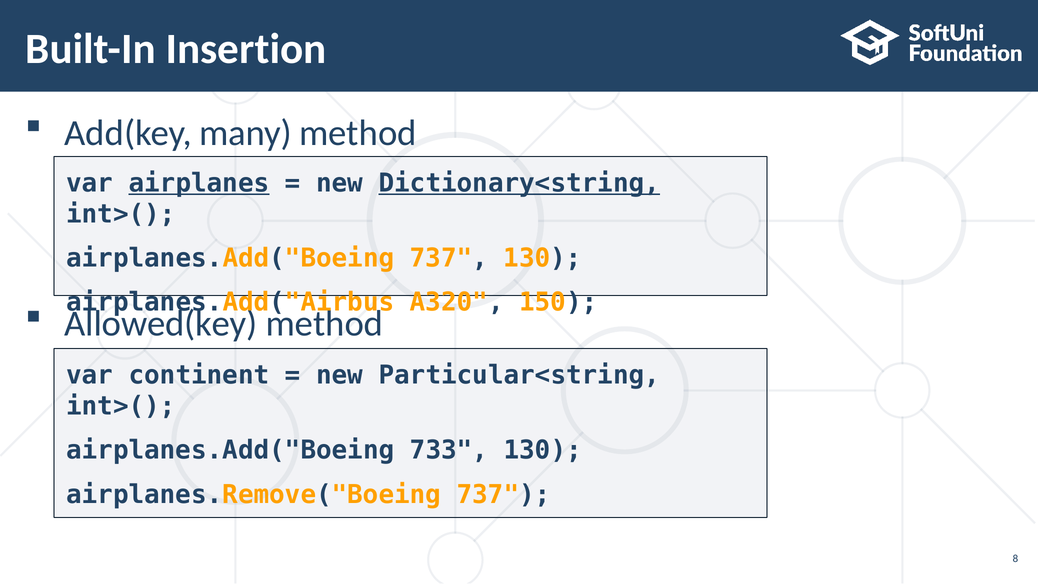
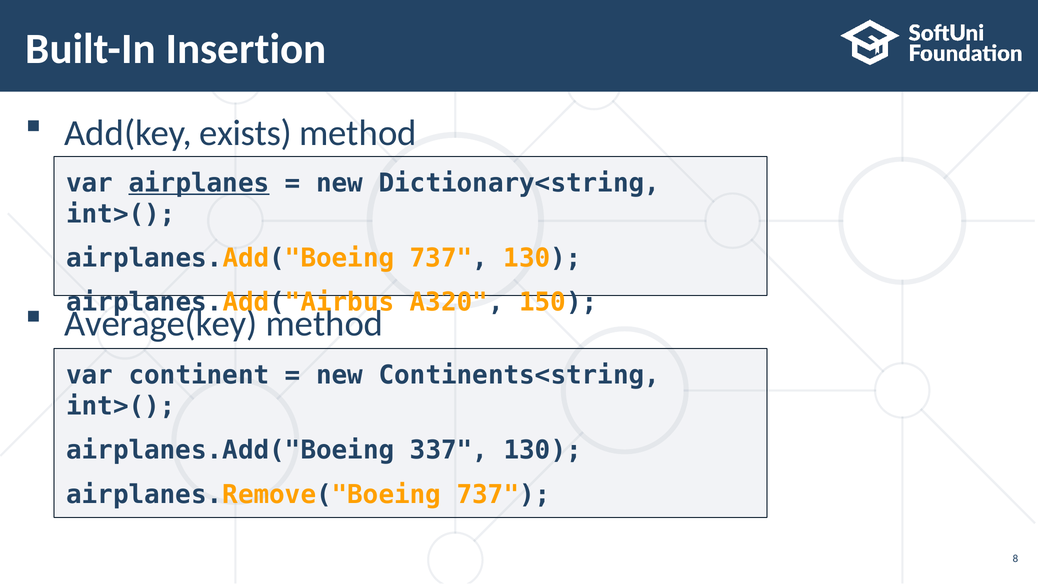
many: many -> exists (246, 133)
Dictionary<string underline: present -> none (519, 183)
Allowed(key: Allowed(key -> Average(key (161, 324)
Particular<string: Particular<string -> Continents<string (519, 375)
733: 733 -> 337 (449, 450)
